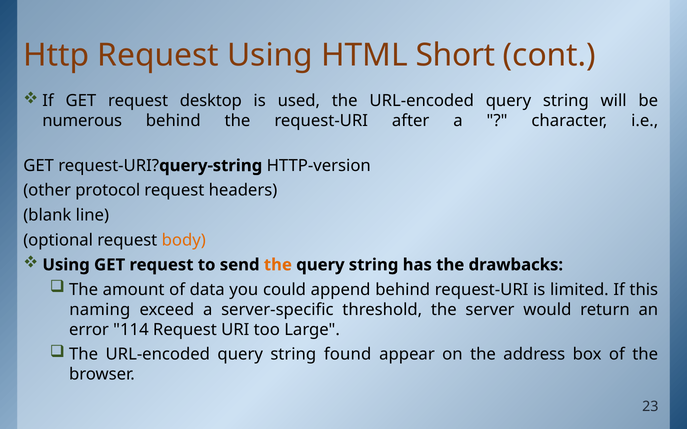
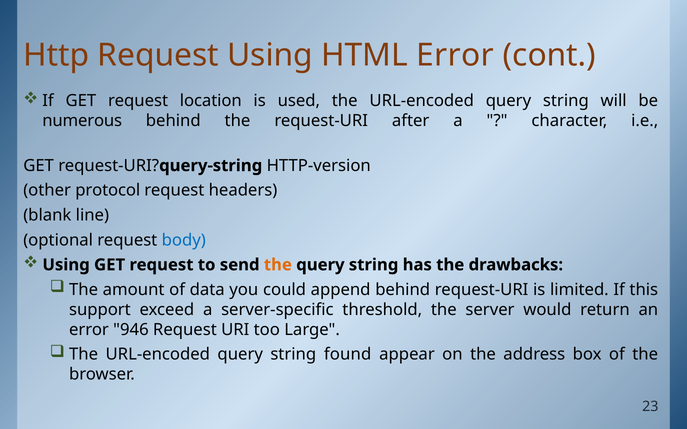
HTML Short: Short -> Error (455, 56)
desktop: desktop -> location (211, 101)
body colour: orange -> blue (184, 240)
naming: naming -> support (100, 310)
114: 114 -> 946 (131, 330)
